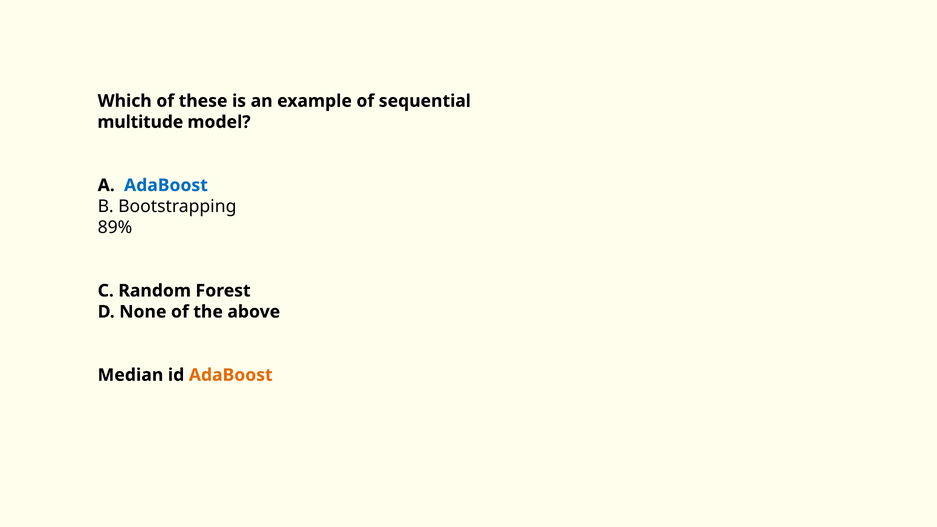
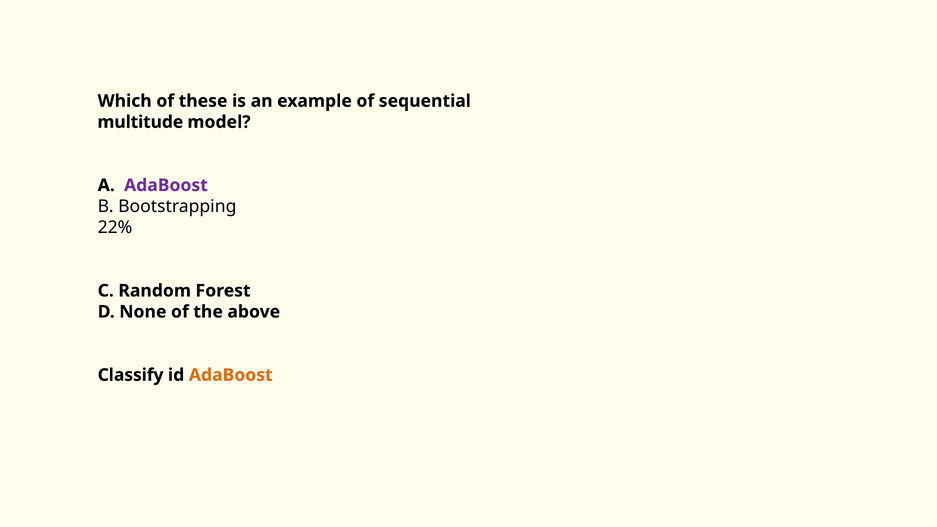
AdaBoost colour: blue -> purple (166, 185)
89%: 89% -> 22% (115, 227)
Median: Median -> Classify (131, 375)
